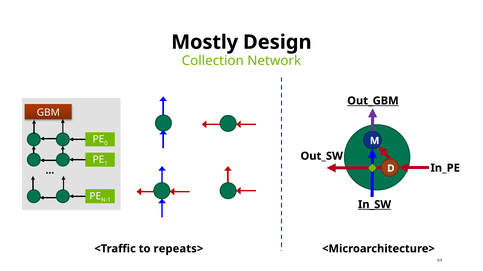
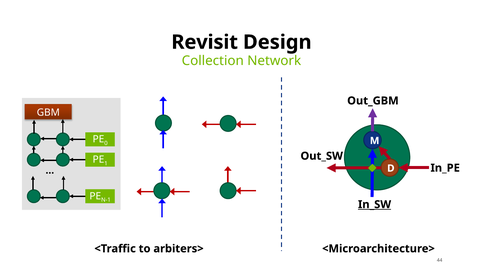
Mostly: Mostly -> Revisit (205, 42)
Out_GBM underline: present -> none (373, 101)
repeats>: repeats> -> arbiters> (179, 249)
